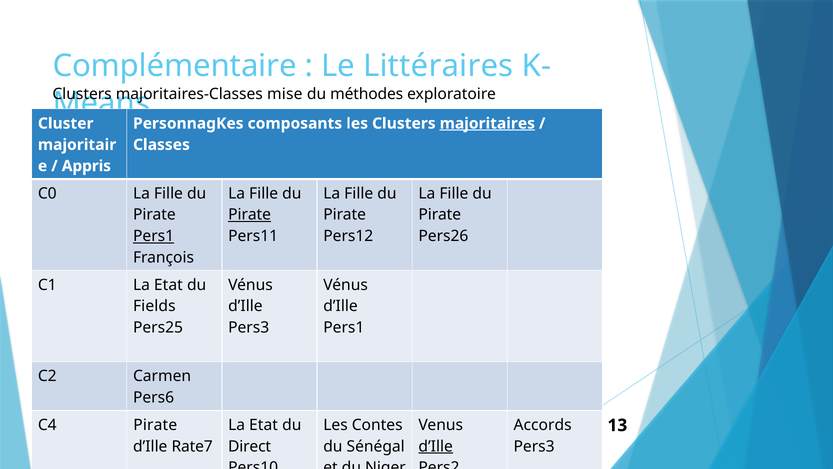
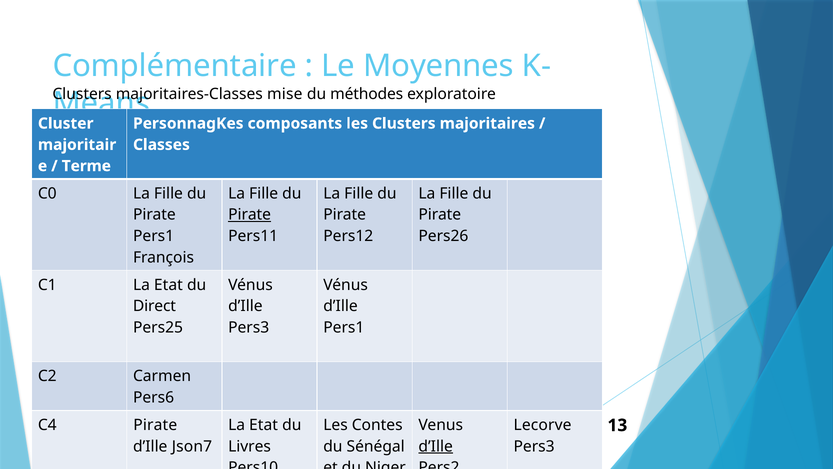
Littéraires: Littéraires -> Moyennes (438, 66)
majoritaires underline: present -> none (487, 123)
Appris: Appris -> Terme (86, 166)
Pers1 underline: present -> none (154, 236)
Fields: Fields -> Direct (154, 306)
Accords: Accords -> Lecorve (543, 425)
Rate7: Rate7 -> Json7 (192, 446)
Direct: Direct -> Livres (250, 446)
